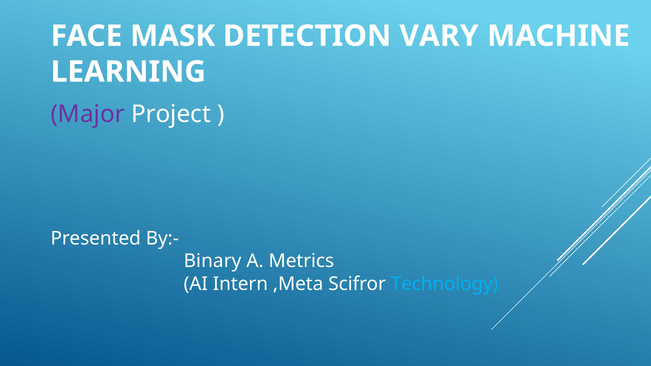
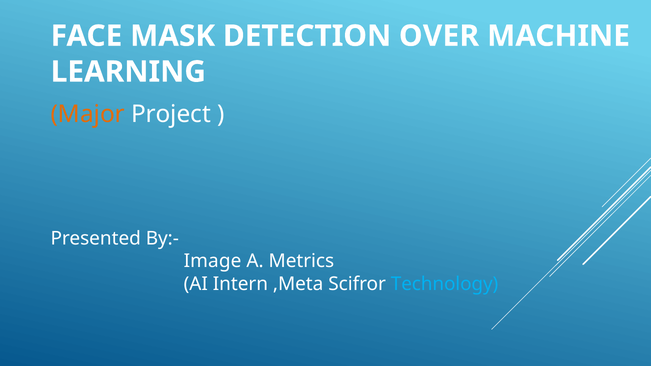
VARY: VARY -> OVER (439, 36)
Major colour: purple -> orange (88, 114)
Binary: Binary -> Image (213, 261)
